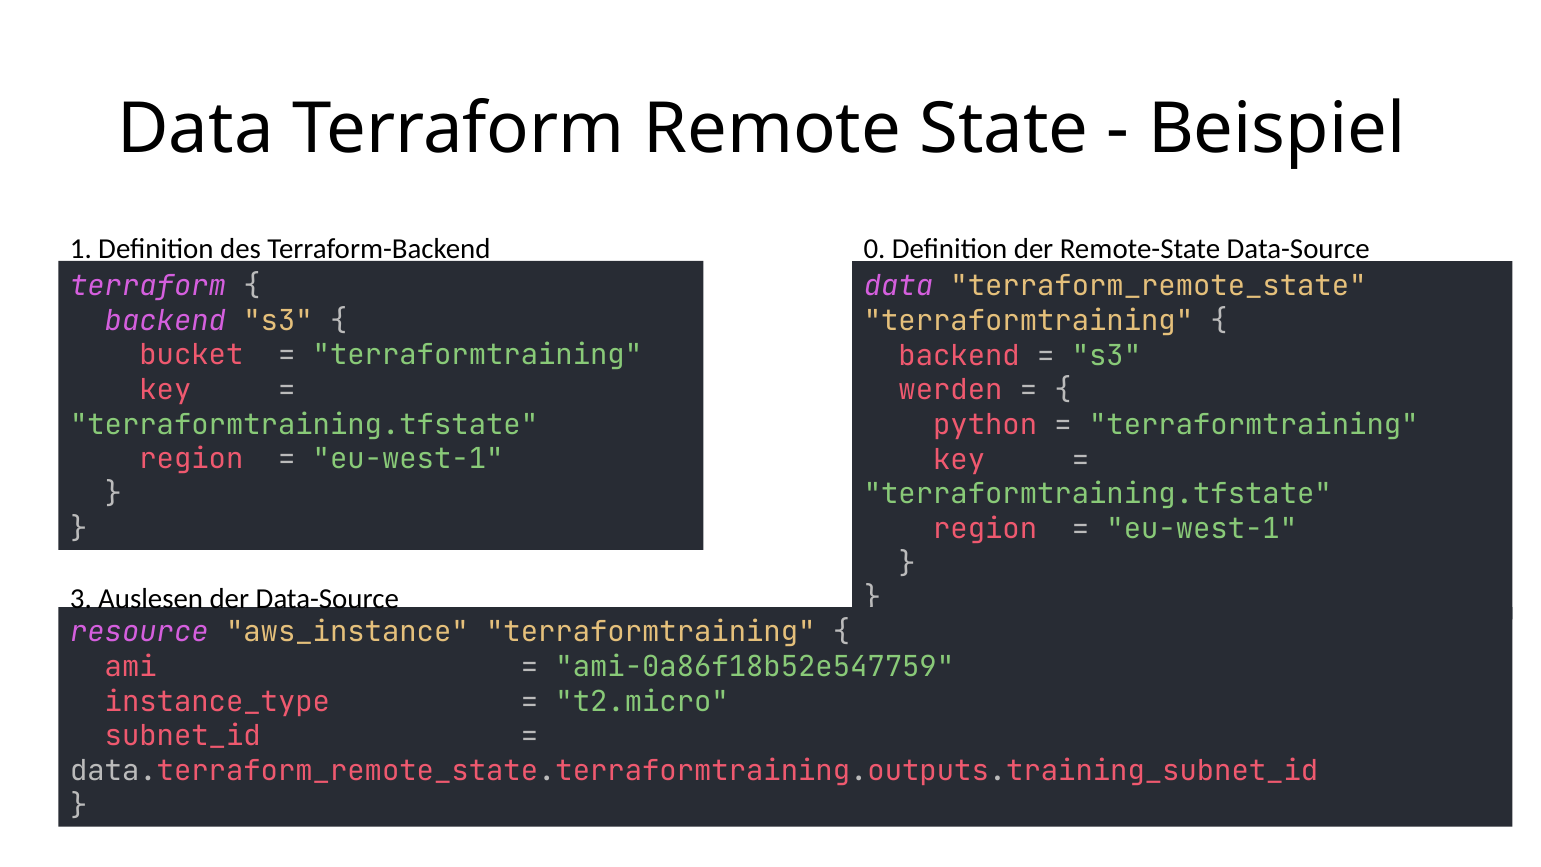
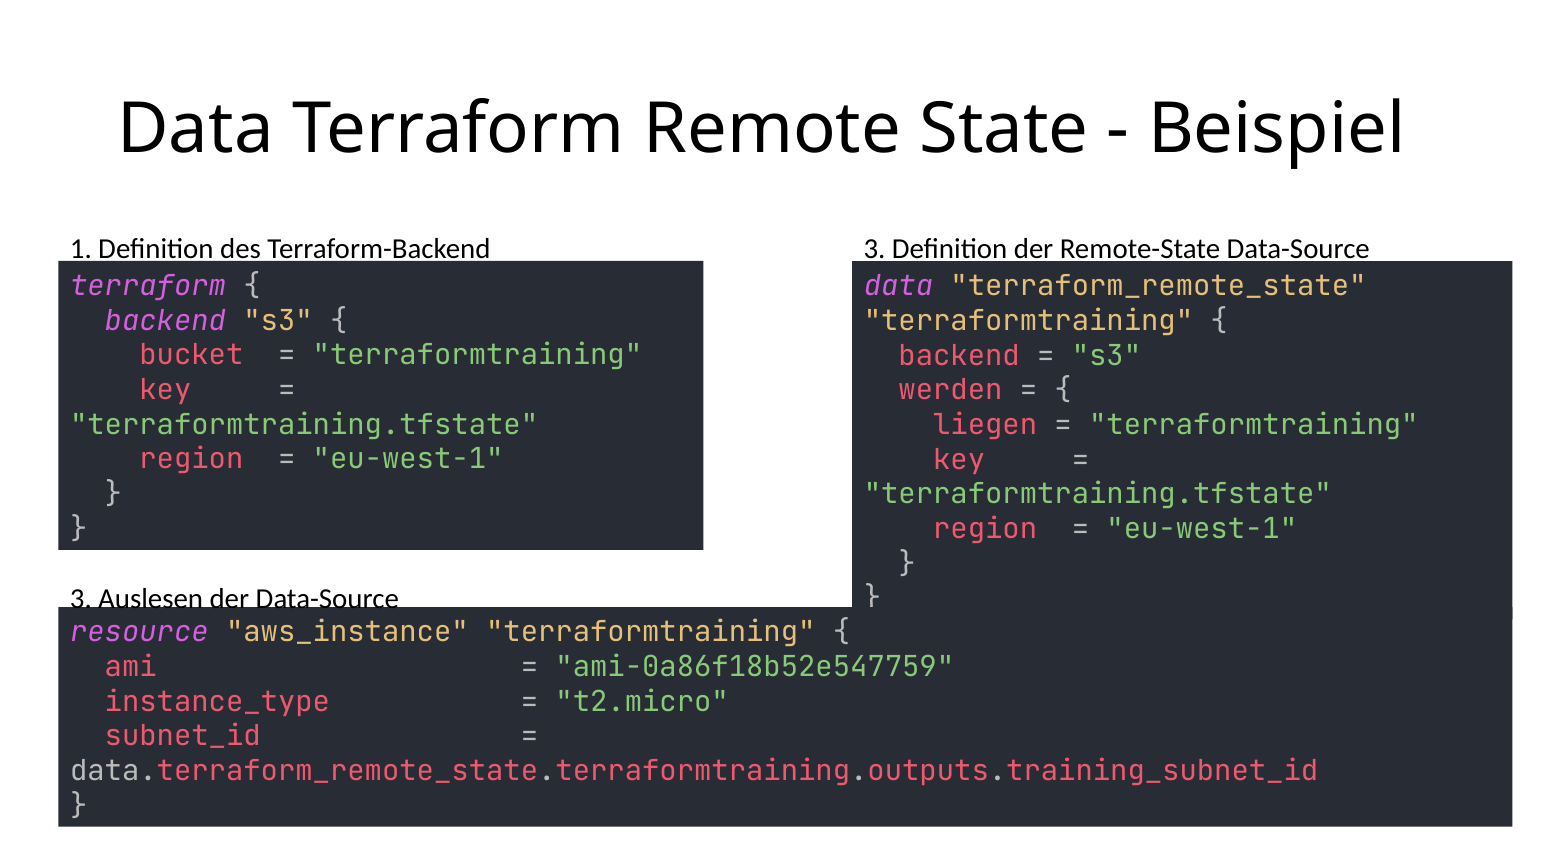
Terraform-Backend 0: 0 -> 3 (874, 249)
python: python -> liegen (985, 425)
